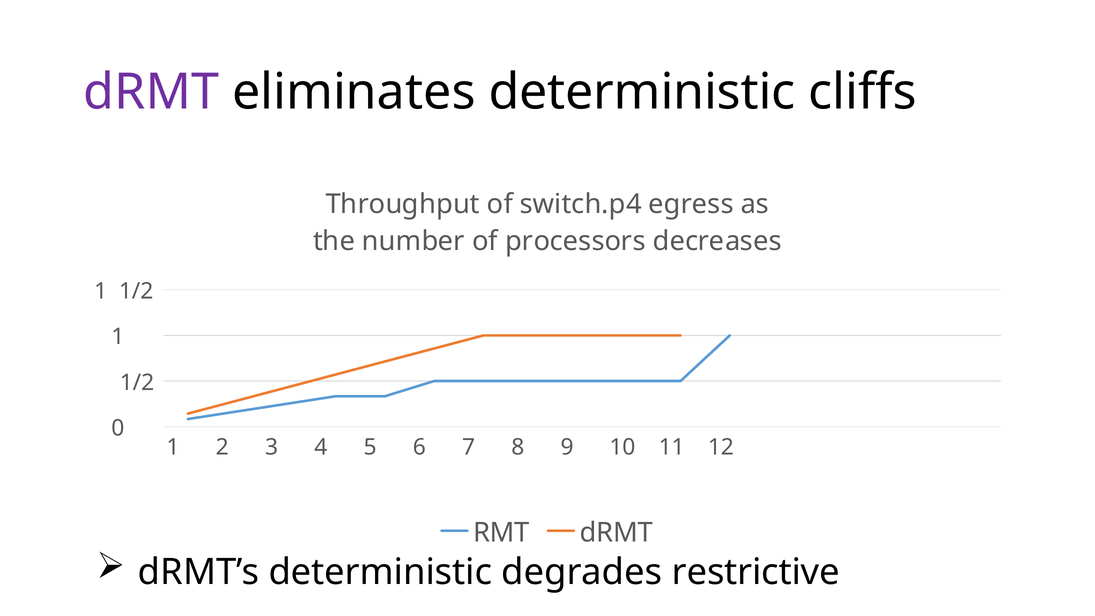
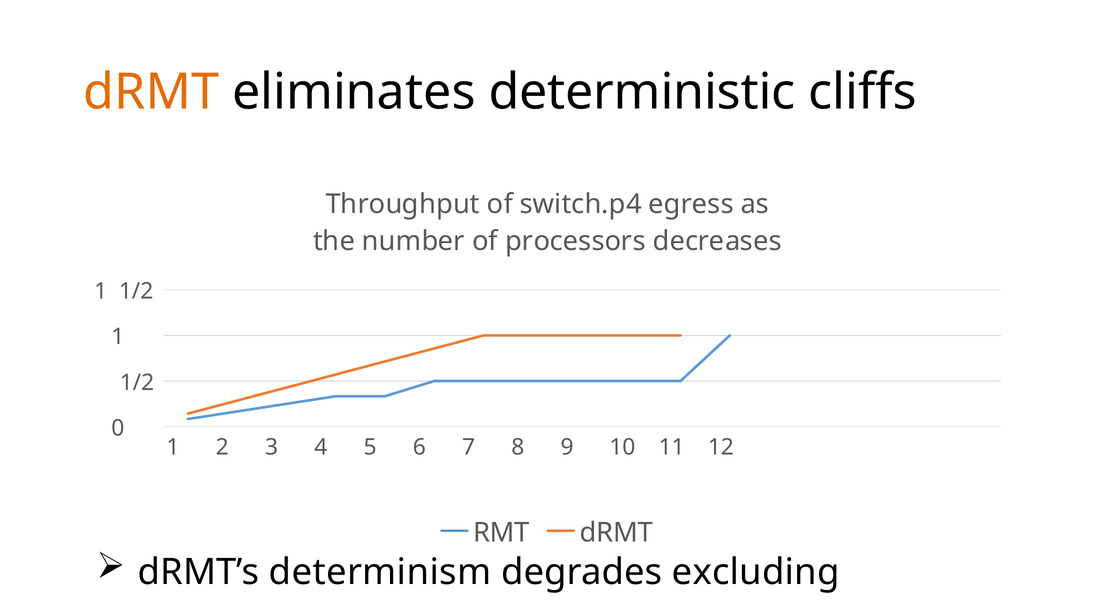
dRMT colour: purple -> orange (151, 92)
dRMT’s deterministic: deterministic -> determinism (380, 572)
restrictive: restrictive -> excluding (756, 572)
